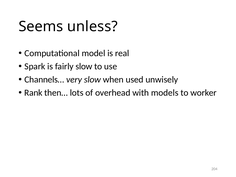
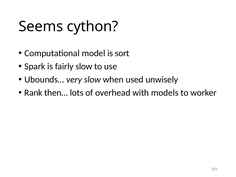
unless: unless -> cython (92, 26)
real: real -> sort (122, 53)
Channels…: Channels… -> Ubounds… (44, 80)
